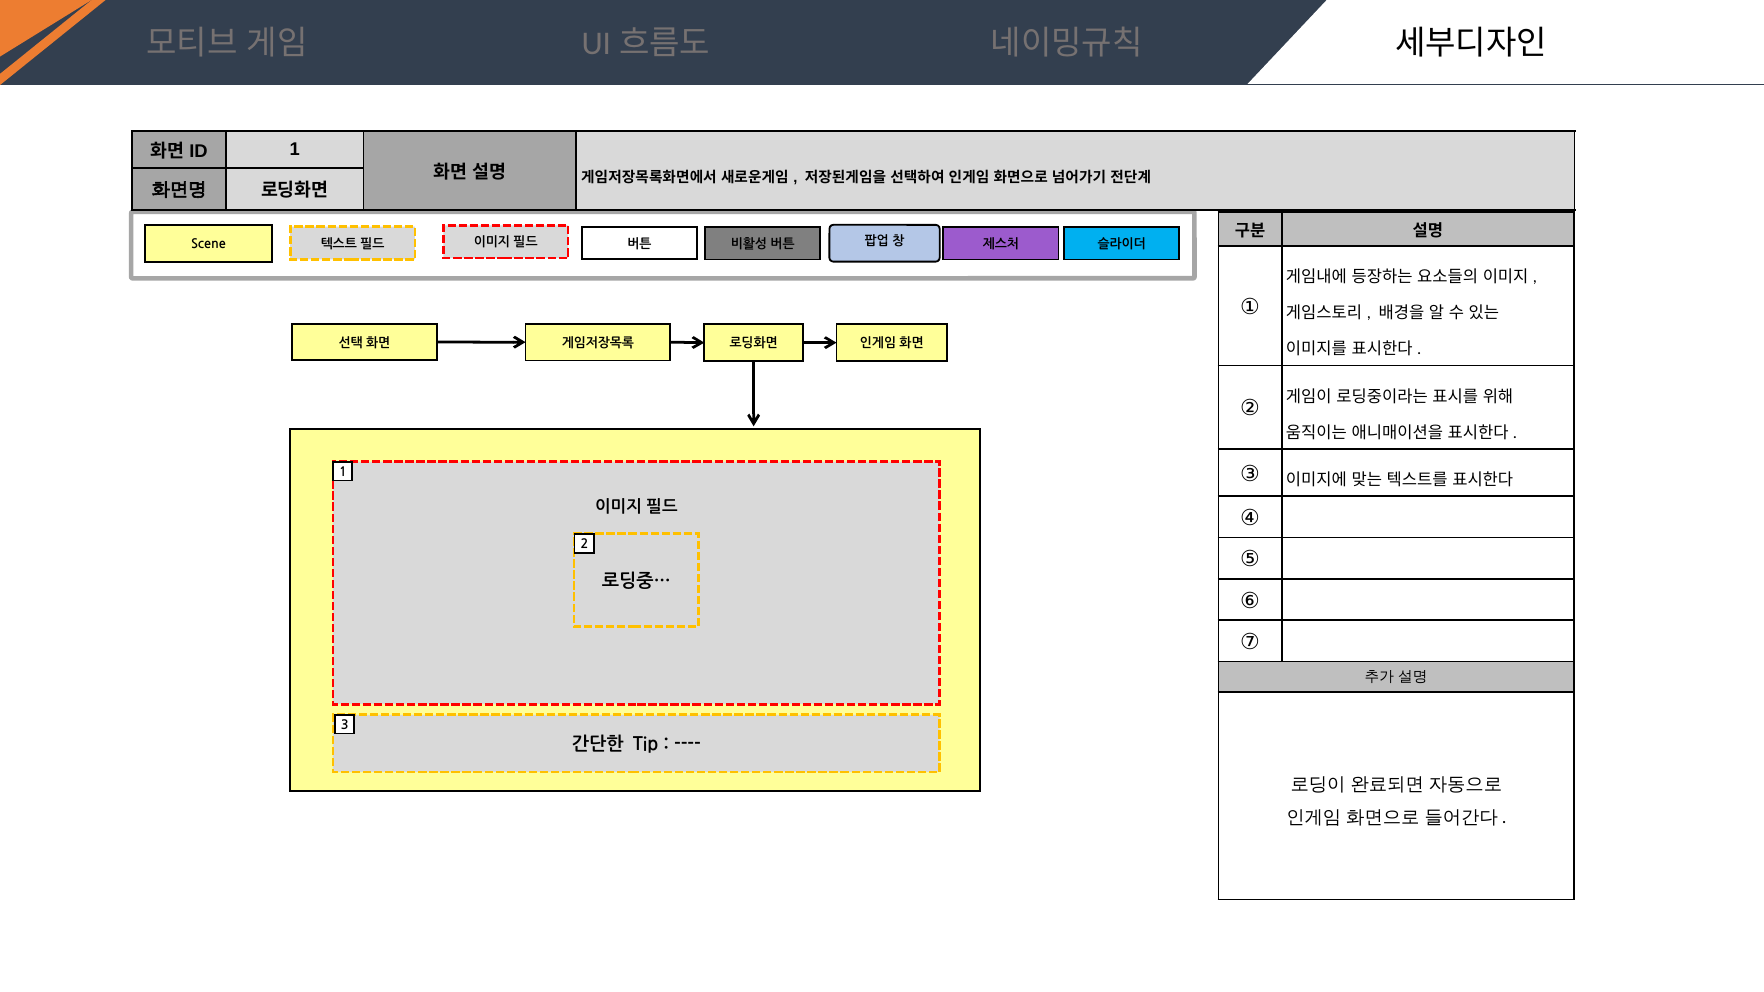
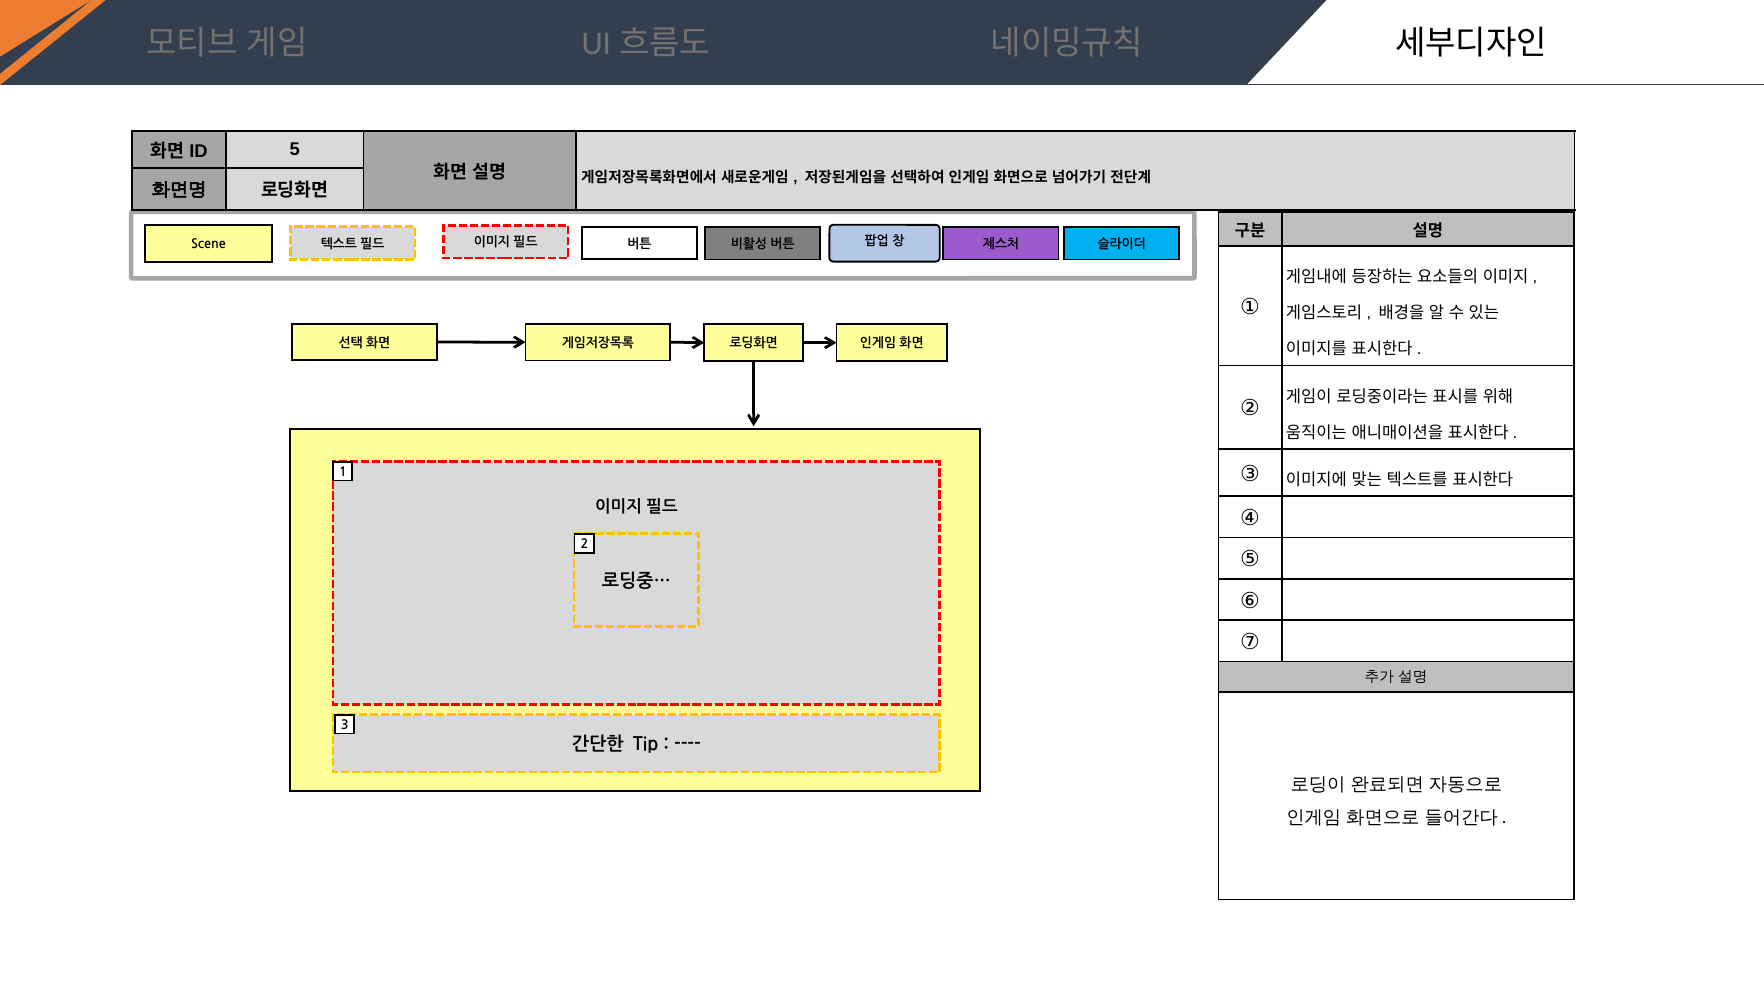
1: 1 -> 5 (295, 150)
